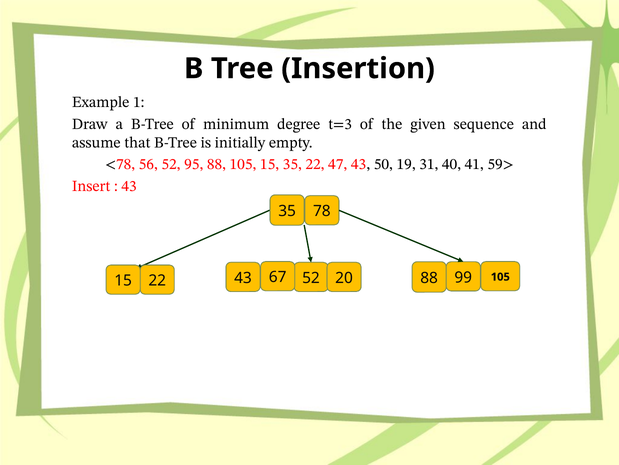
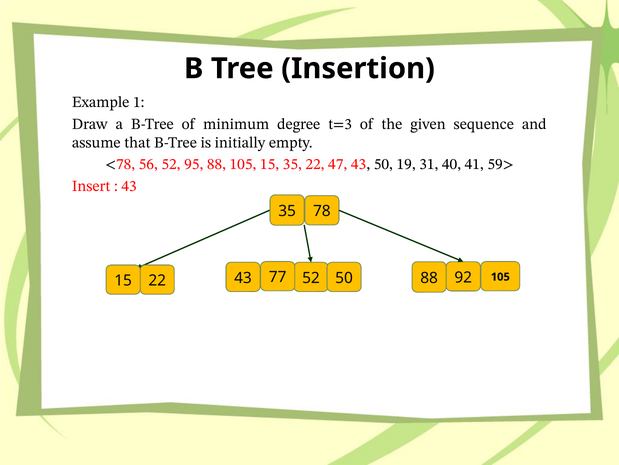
52 20: 20 -> 50 (344, 278)
99: 99 -> 92 (463, 277)
67: 67 -> 77 (278, 277)
